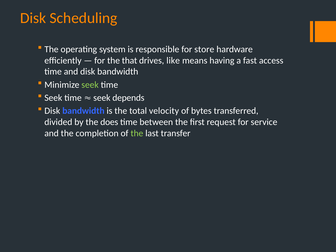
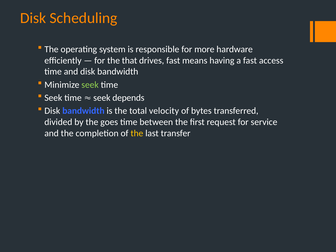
store: store -> more (204, 49)
drives like: like -> fast (173, 60)
does: does -> goes (109, 122)
the colour: light green -> yellow (137, 133)
